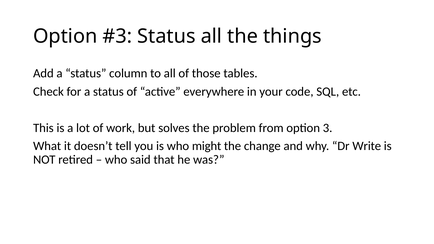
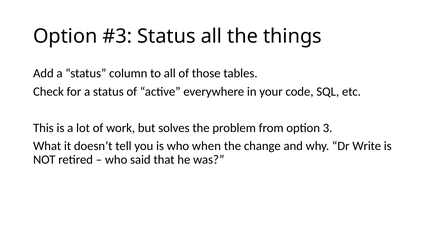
might: might -> when (206, 146)
